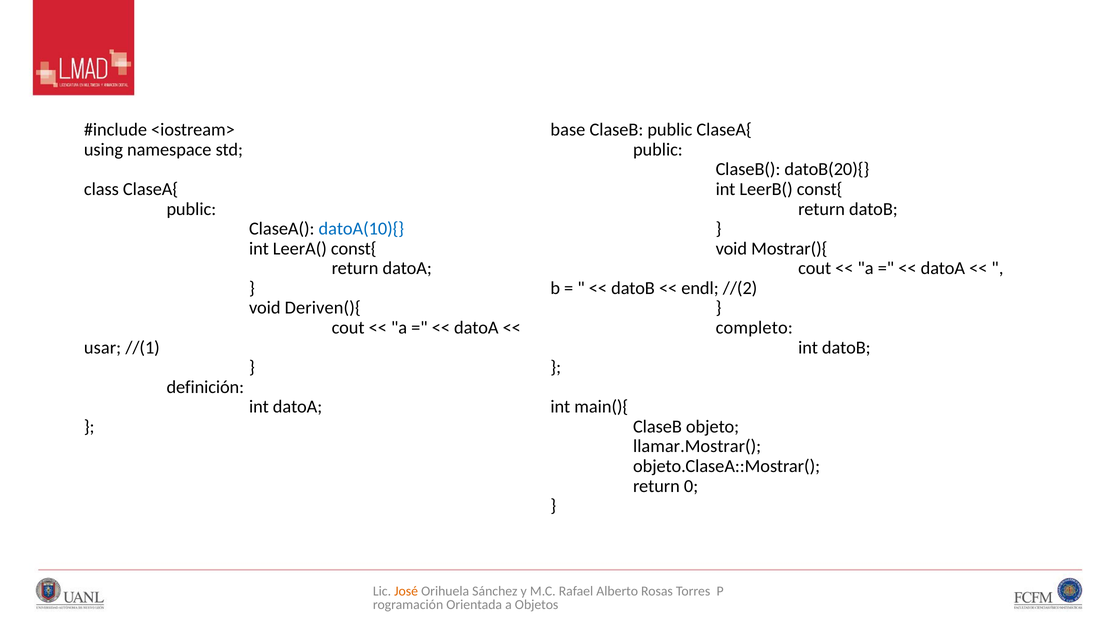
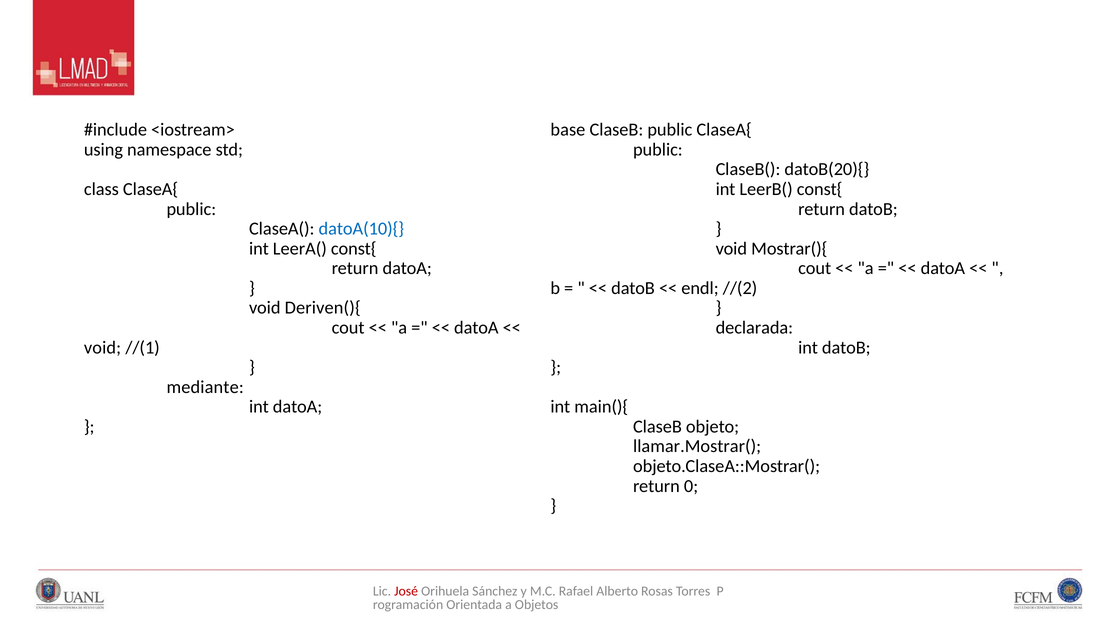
completo: completo -> declarada (754, 328)
usar: usar -> void (103, 348)
definición: definición -> mediante (205, 387)
José colour: orange -> red (406, 591)
